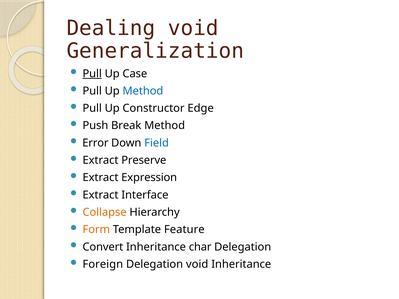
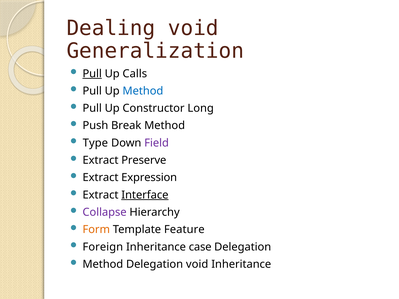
Case: Case -> Calls (135, 74)
Edge: Edge -> Long (201, 108)
Error: Error -> Type (95, 143)
Field colour: blue -> purple (157, 143)
Interface underline: none -> present (145, 195)
Collapse colour: orange -> purple (105, 212)
Convert: Convert -> Foreign (103, 247)
char: char -> case (200, 247)
Foreign: Foreign -> Method (103, 264)
